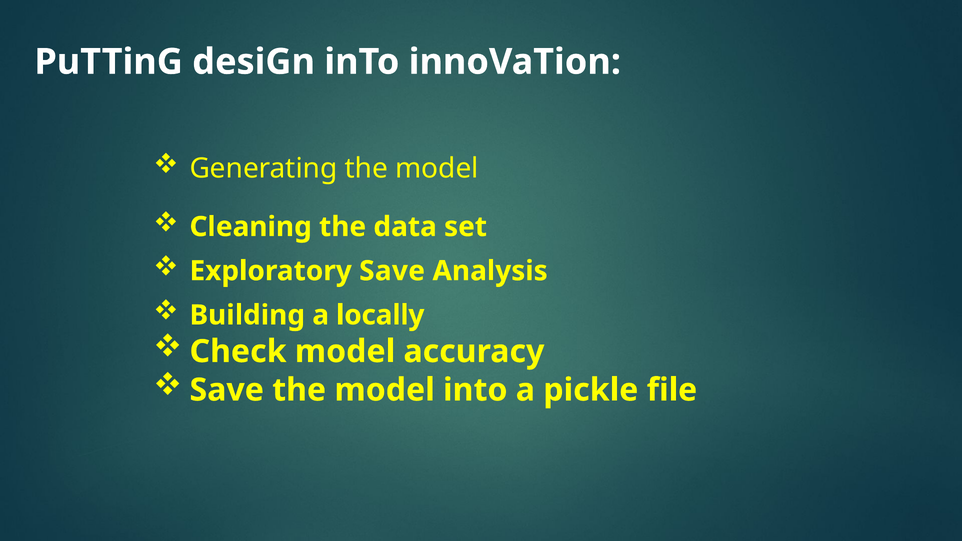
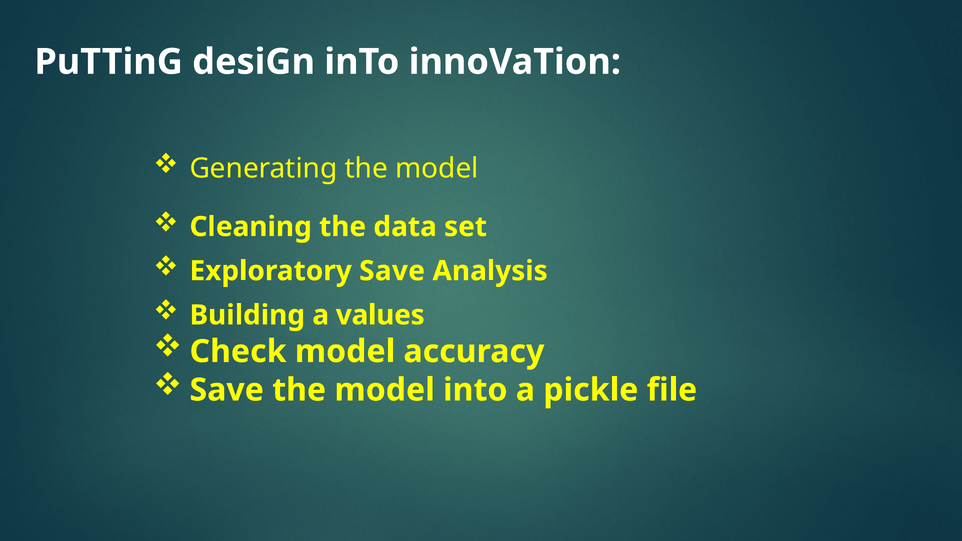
locally: locally -> values (380, 315)
